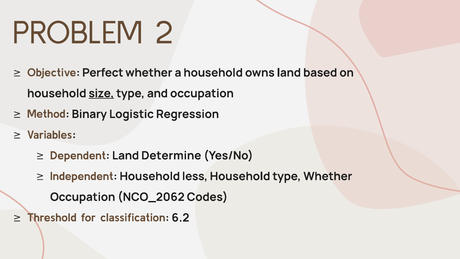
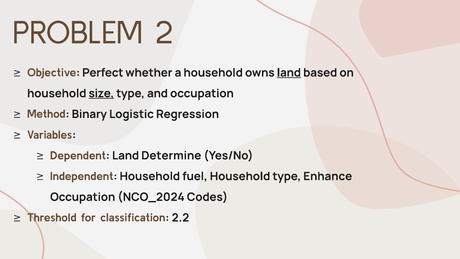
land underline: none -> present (289, 73)
less: less -> fuel (195, 176)
type Whether: Whether -> Enhance (328, 176)
NCO_2062: NCO_2062 -> NCO_2024 (151, 197)
6.2: 6.2 -> 2.2 (180, 218)
